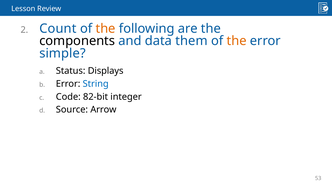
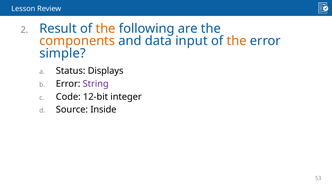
Count: Count -> Result (58, 28)
components colour: black -> orange (77, 41)
them: them -> input (191, 41)
String colour: blue -> purple (96, 84)
82-bit: 82-bit -> 12-bit (96, 97)
Arrow: Arrow -> Inside (103, 110)
